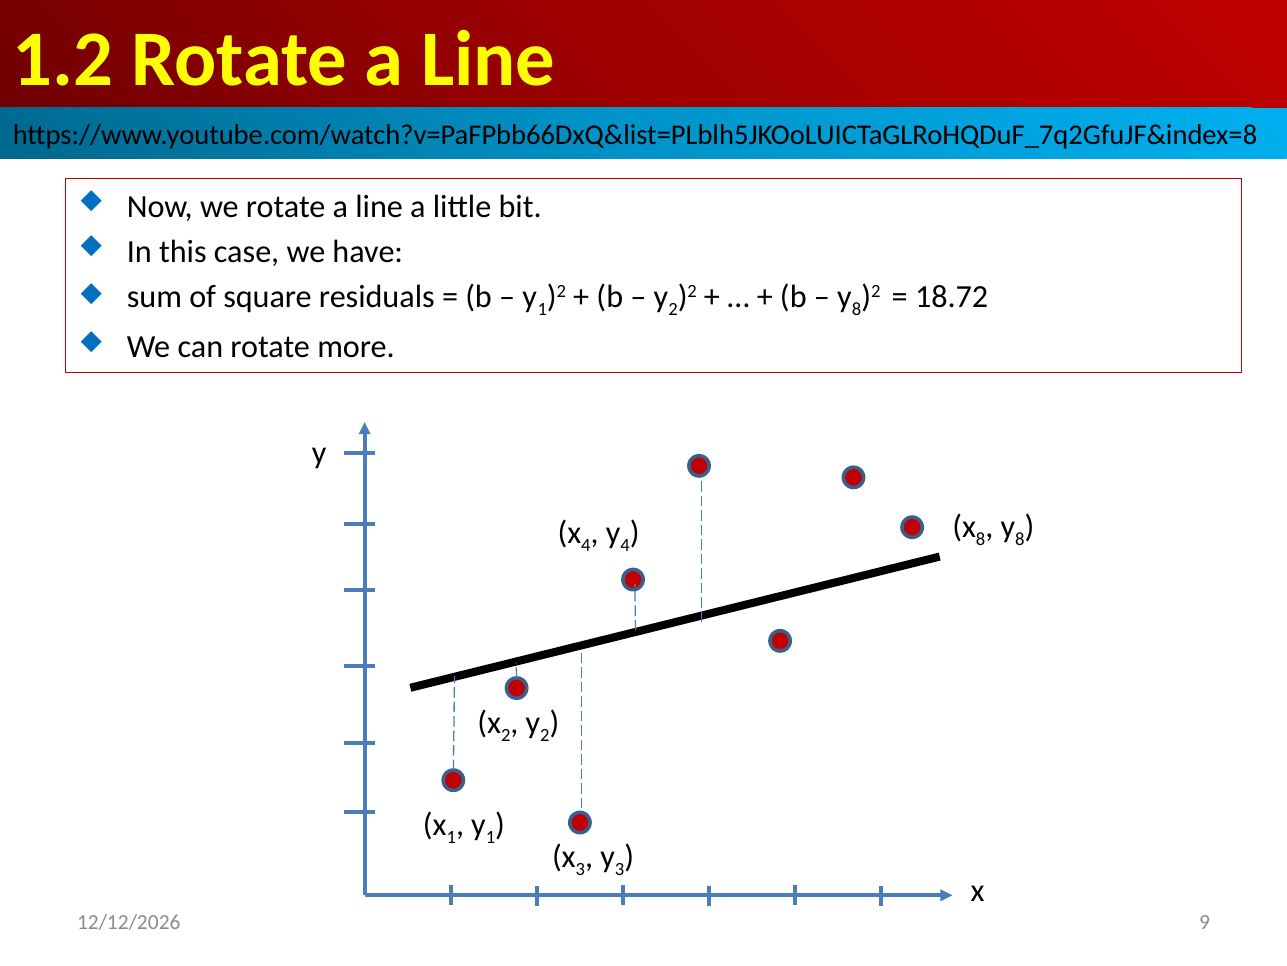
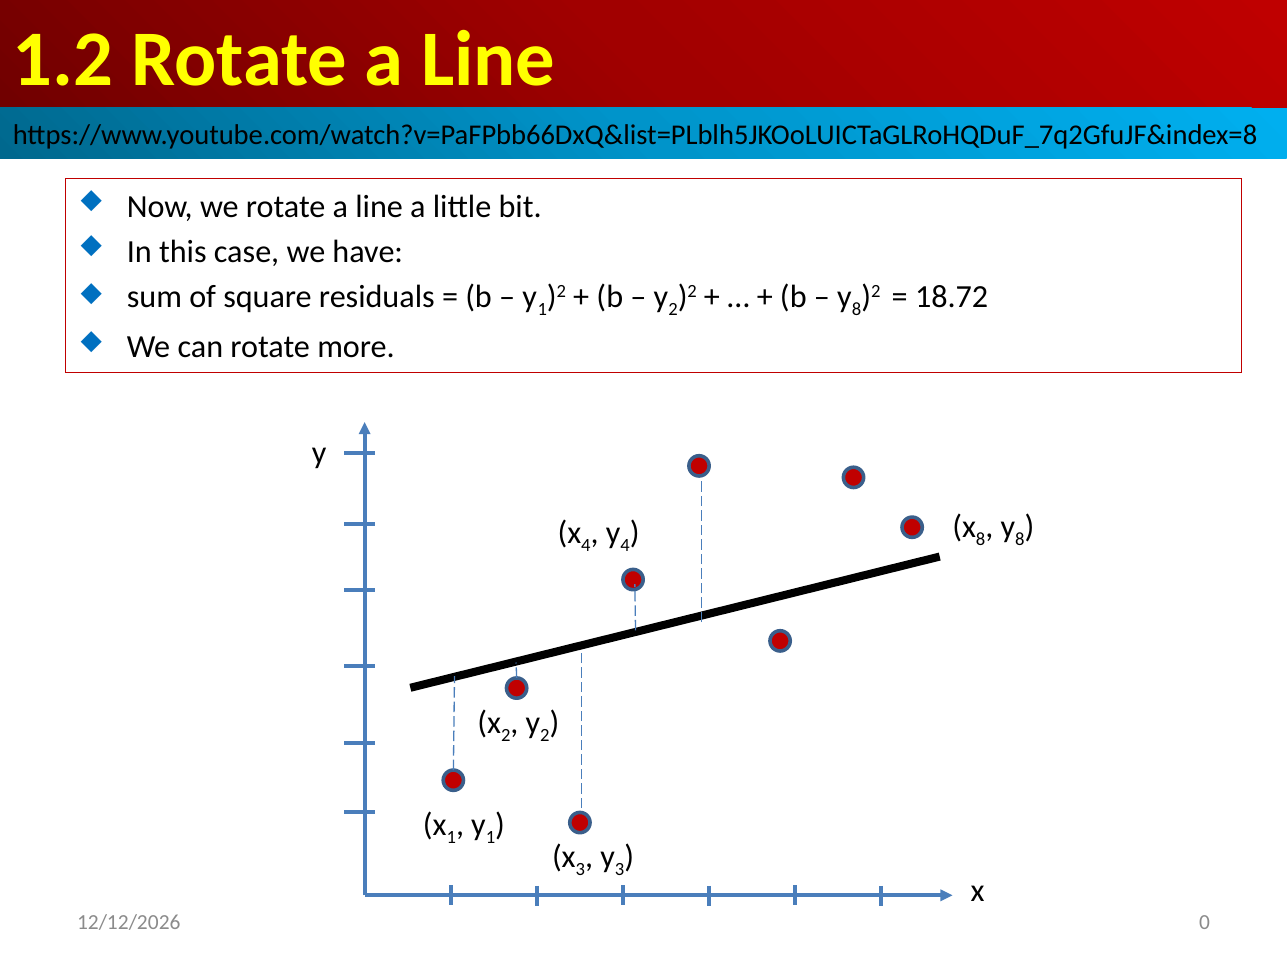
9: 9 -> 0 (1204, 922)
